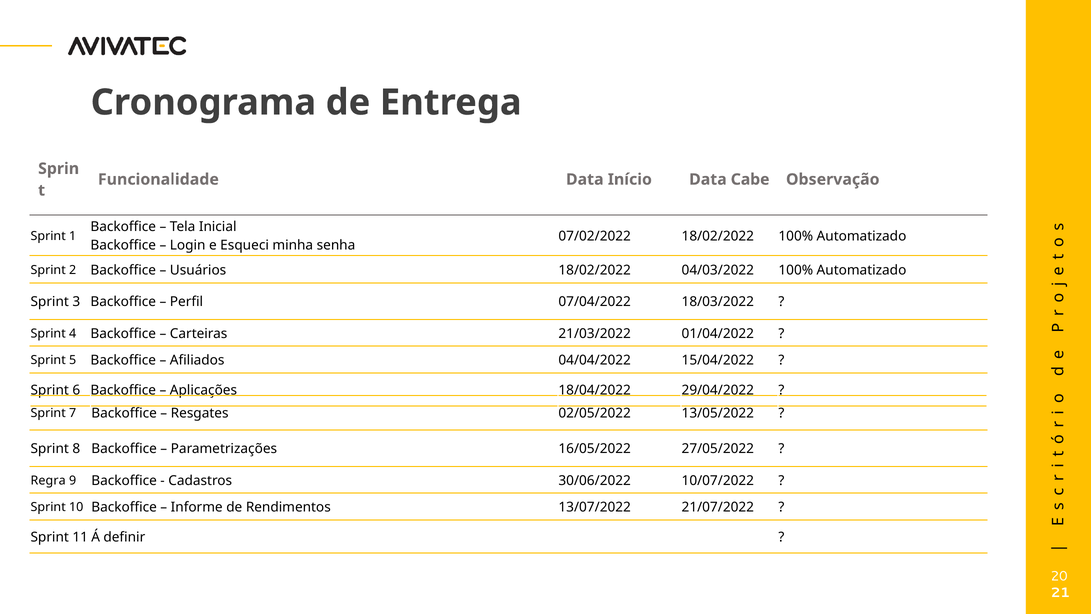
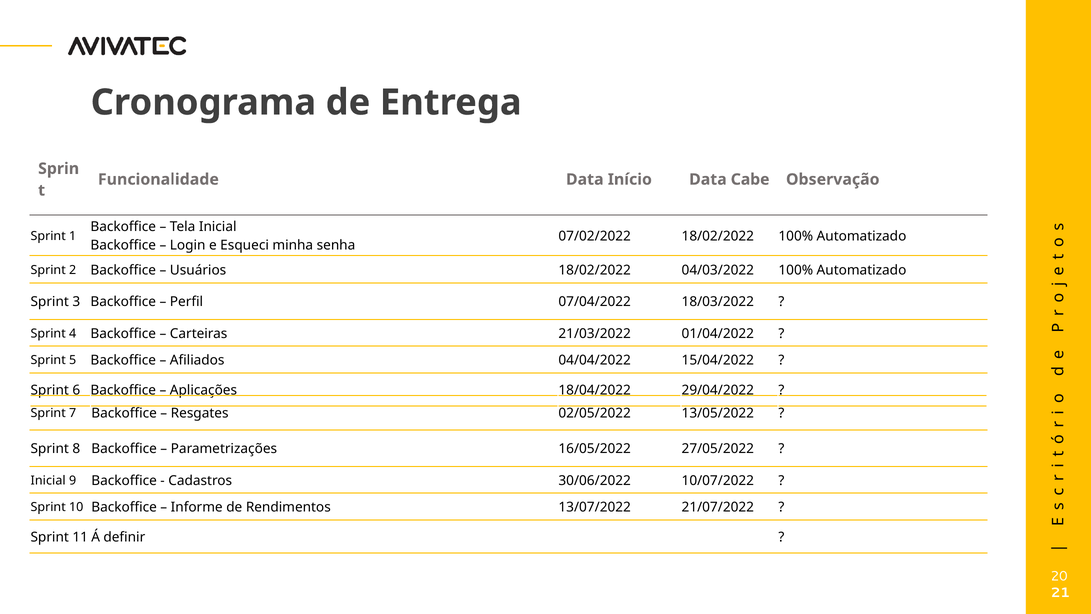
Regra: Regra -> Inicial (48, 480)
